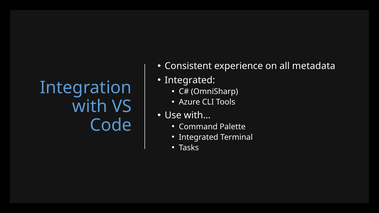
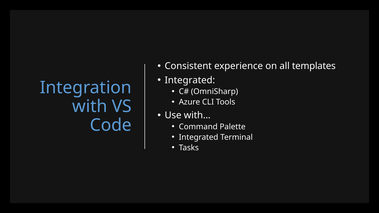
metadata: metadata -> templates (314, 66)
